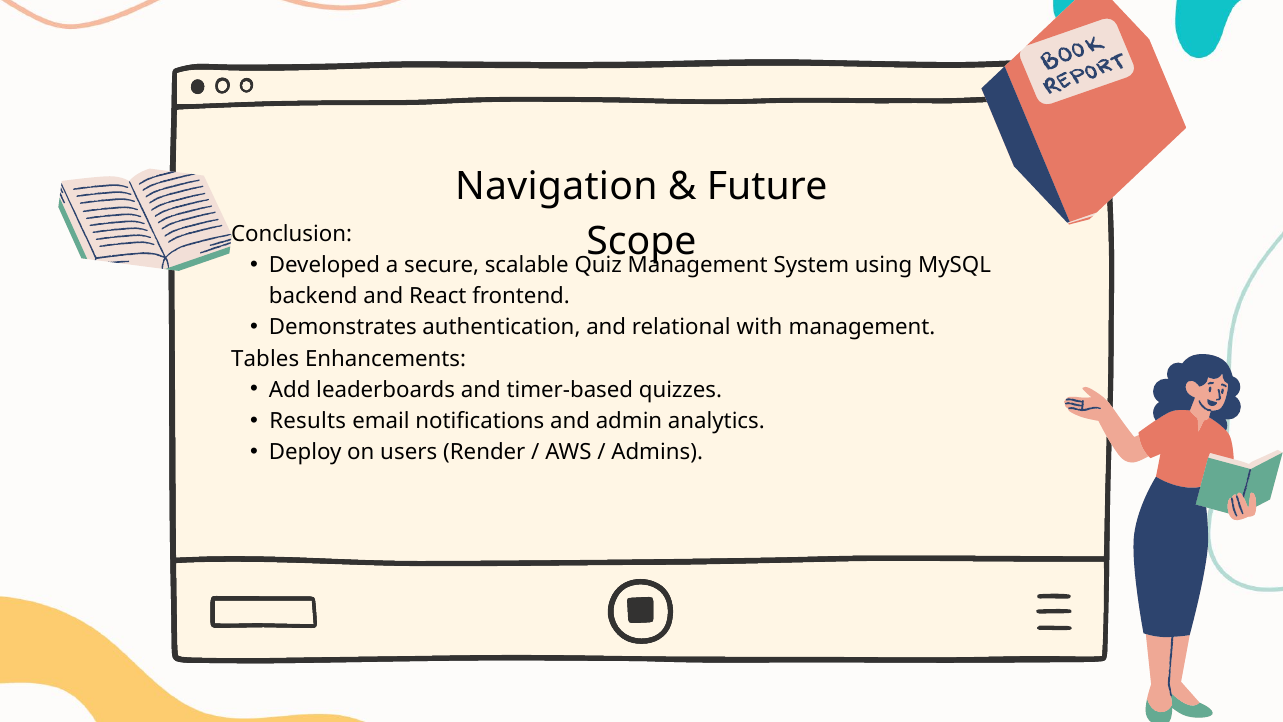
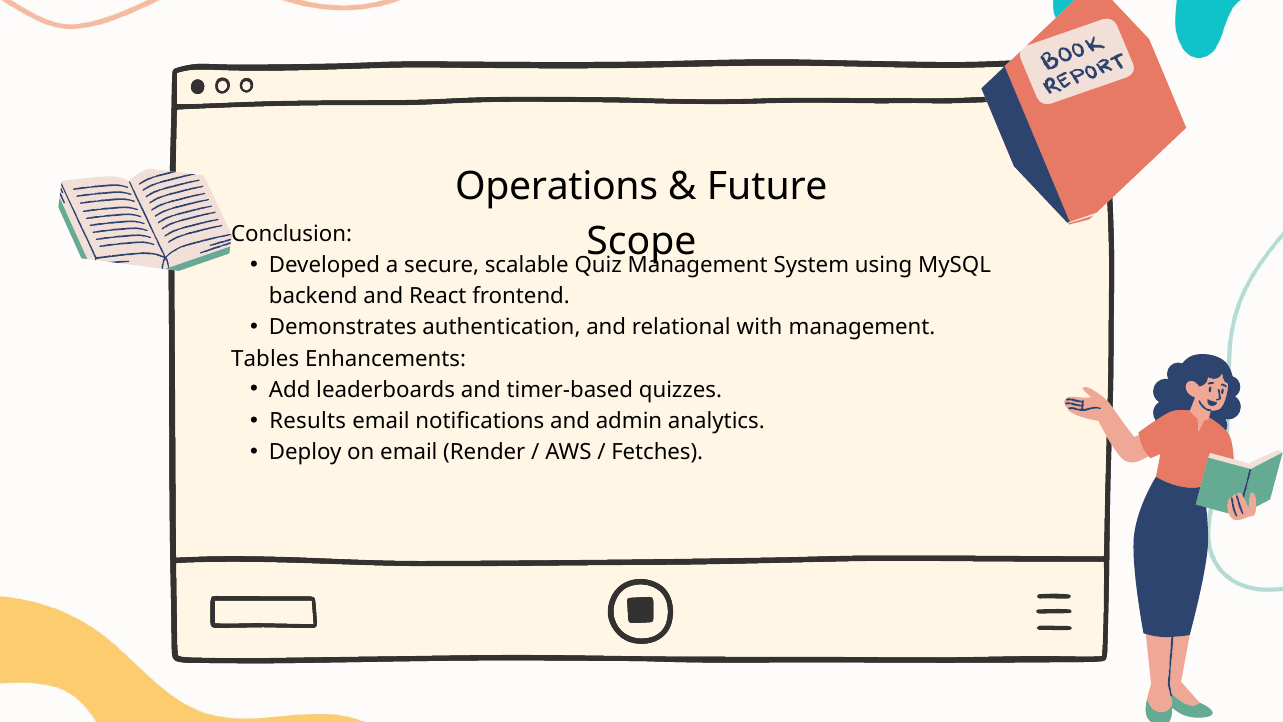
Navigation: Navigation -> Operations (557, 186)
on users: users -> email (409, 452)
Admins: Admins -> Fetches (657, 452)
